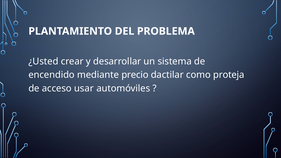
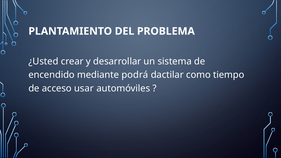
precio: precio -> podrá (135, 75)
proteja: proteja -> tiempo (229, 75)
